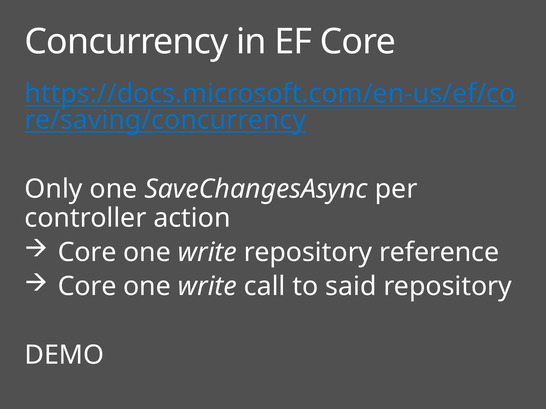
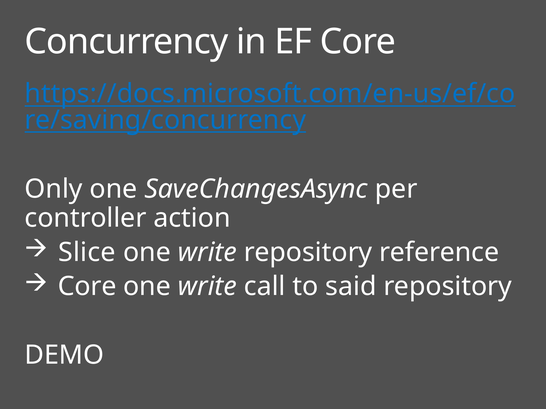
Core: Core -> Slice (87, 253)
